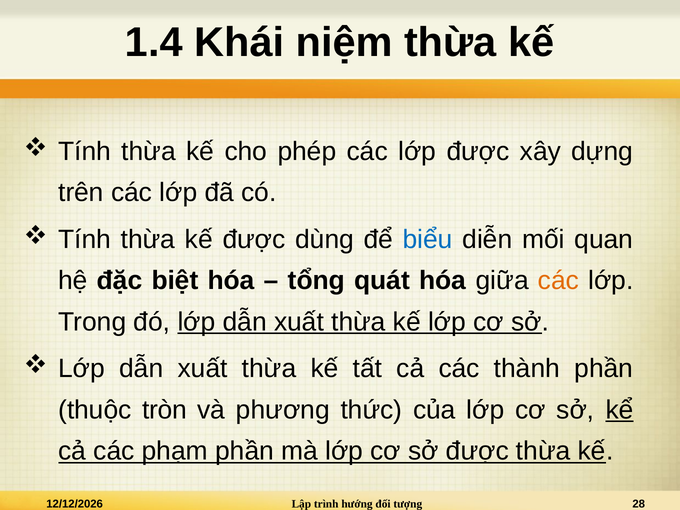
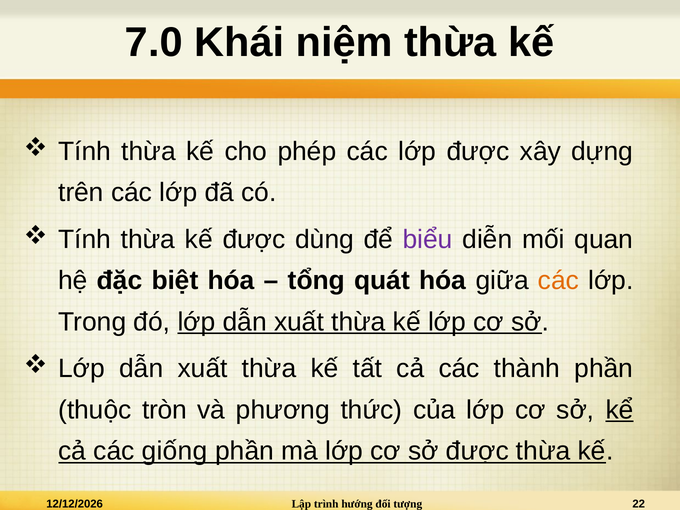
1.4: 1.4 -> 7.0 (154, 43)
biểu colour: blue -> purple (428, 240)
phạm: phạm -> giống (175, 451)
28: 28 -> 22 (639, 504)
